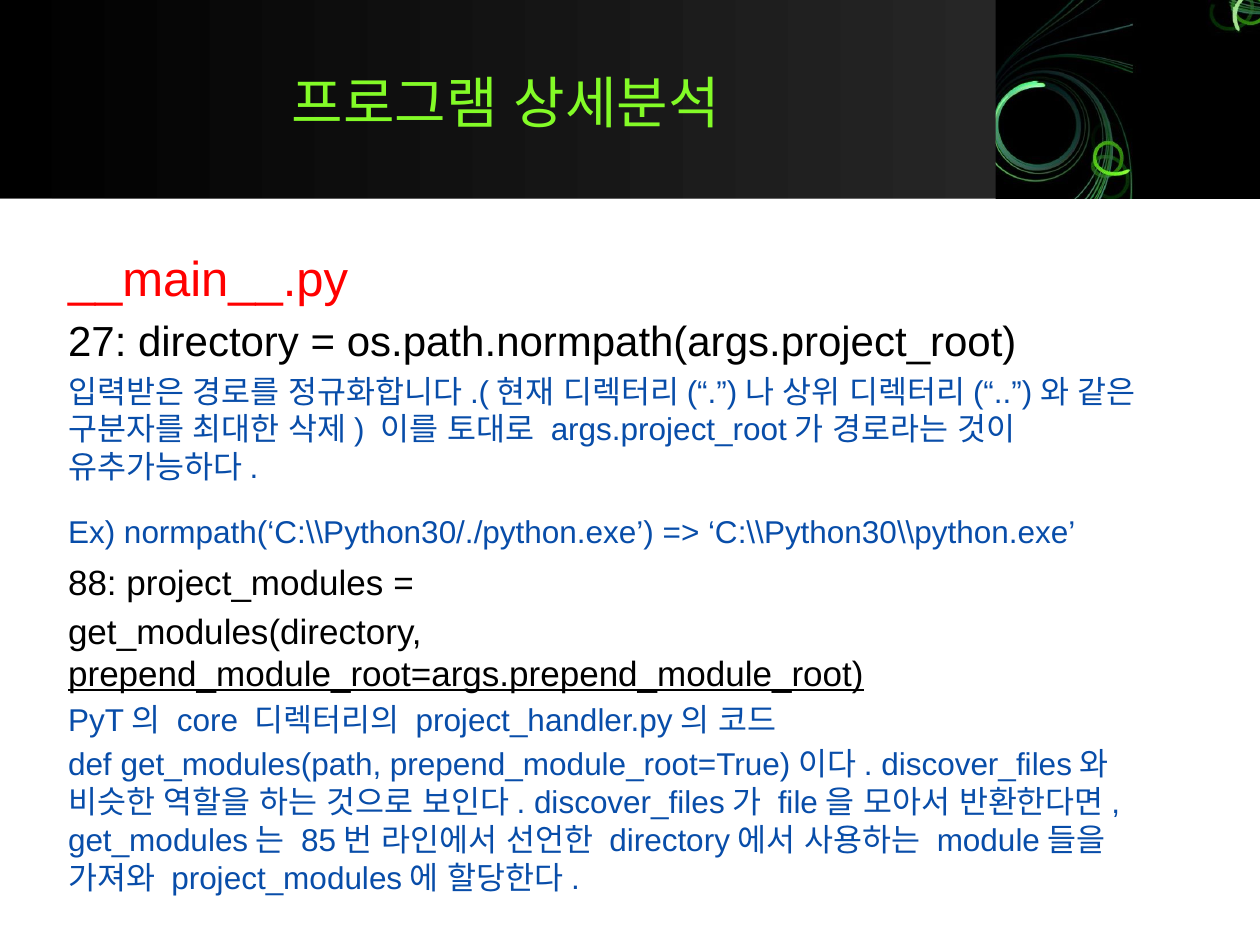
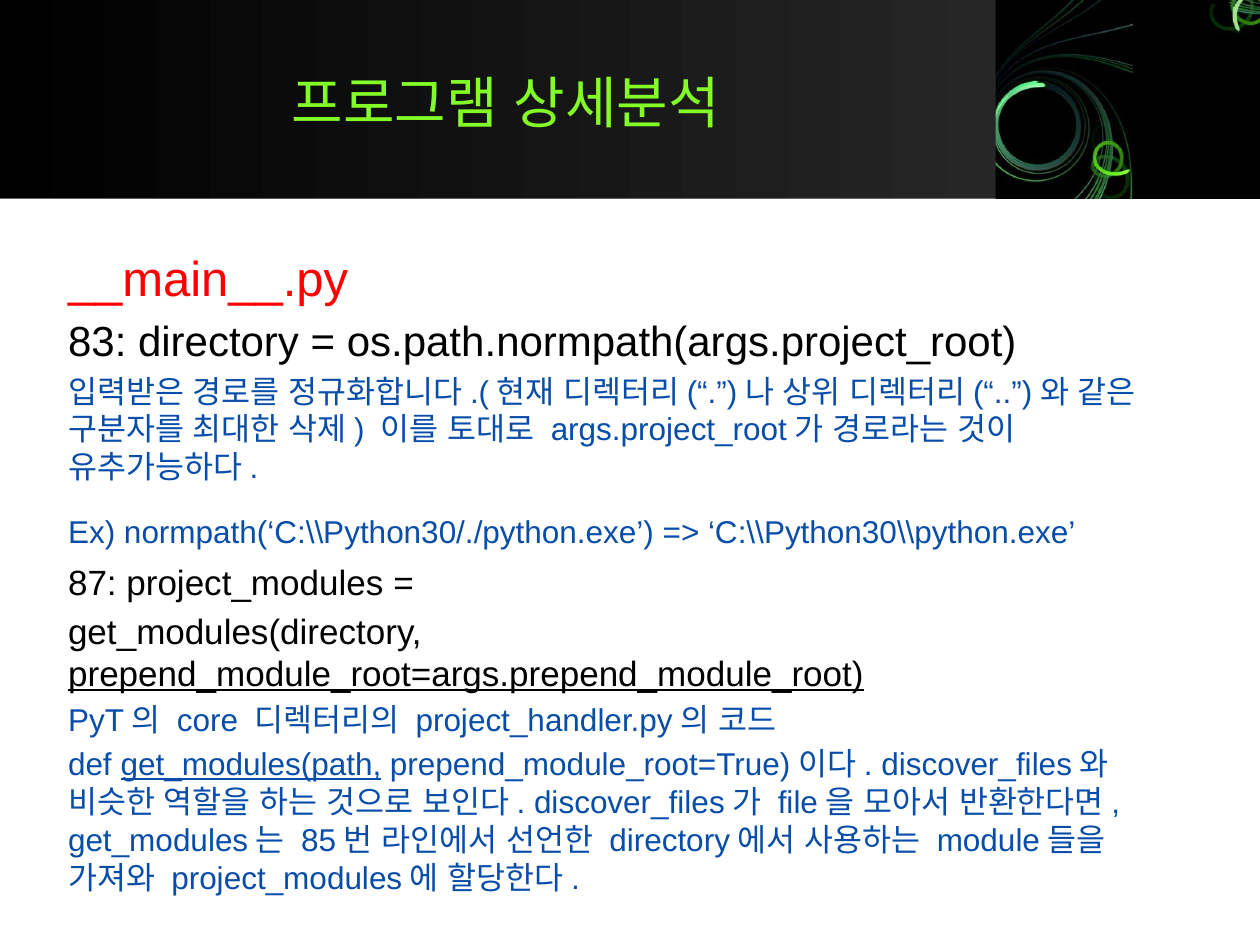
27: 27 -> 83 (97, 343)
88: 88 -> 87 (92, 584)
get_modules(path underline: none -> present (251, 765)
